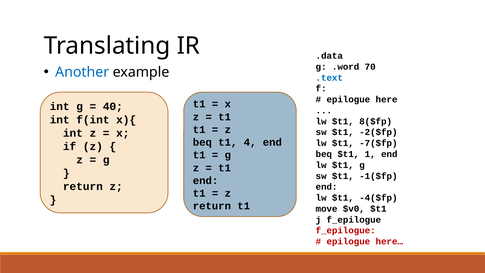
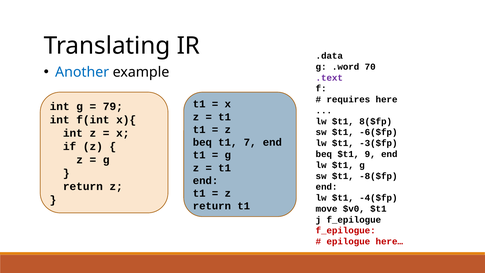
.text colour: blue -> purple (329, 78)
epilogue: epilogue -> requires (348, 99)
40: 40 -> 79 (113, 107)
-2($fp: -2($fp -> -6($fp (378, 132)
4: 4 -> 7 (250, 142)
-7($fp: -7($fp -> -3($fp (378, 143)
1: 1 -> 9 (370, 154)
-1($fp: -1($fp -> -8($fp (378, 176)
